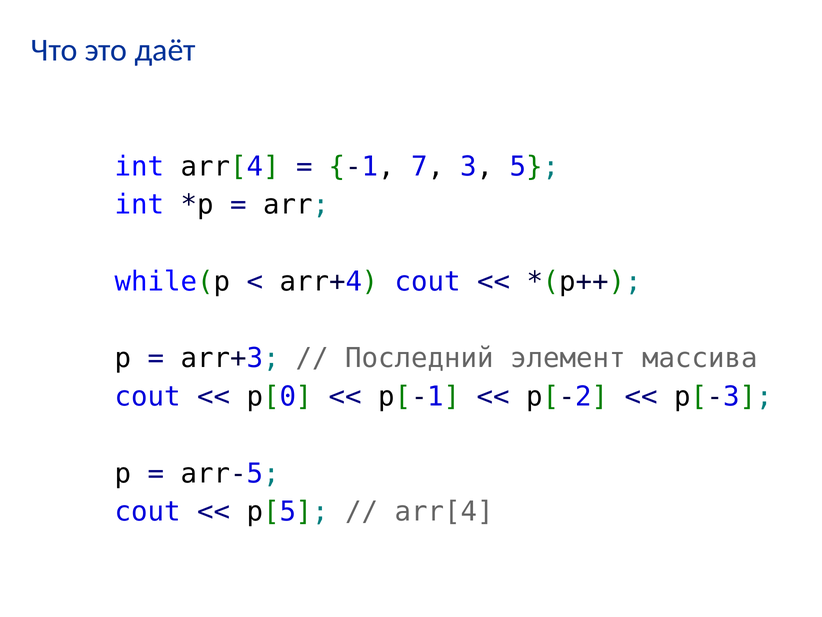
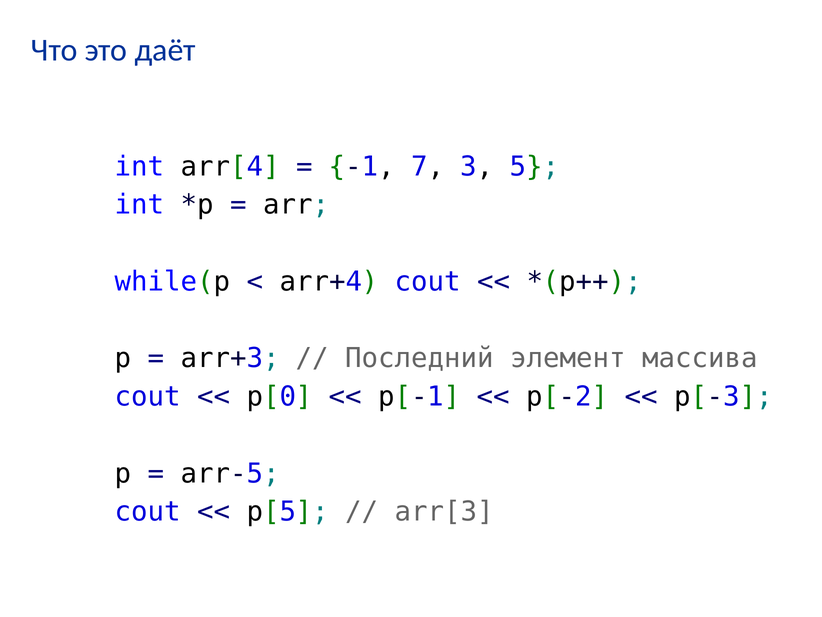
arr[4: arr[4 -> arr[3 (444, 511)
